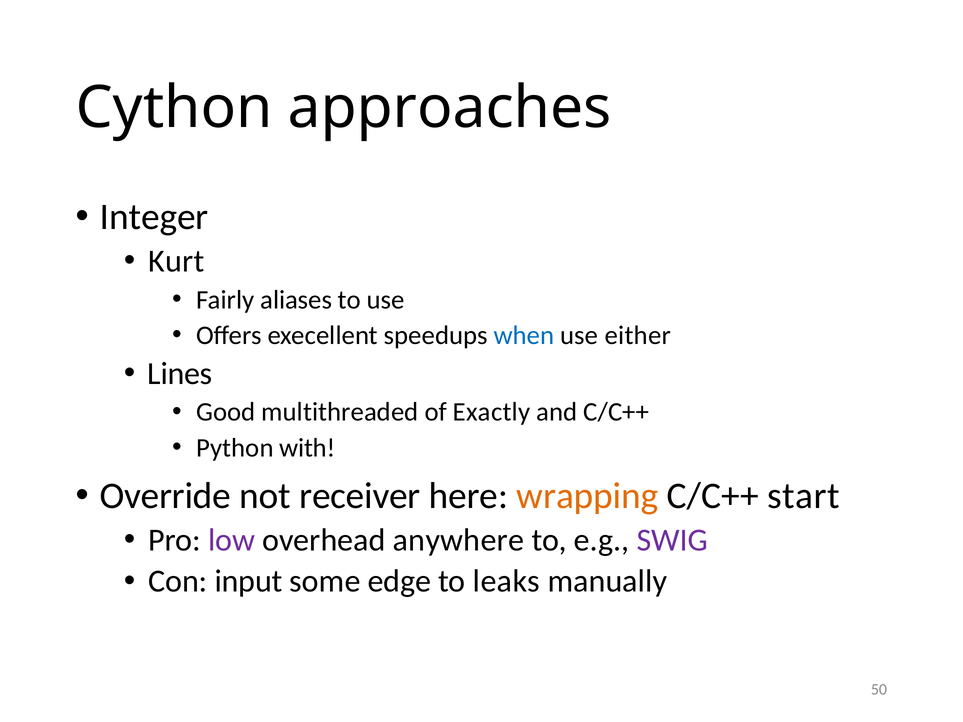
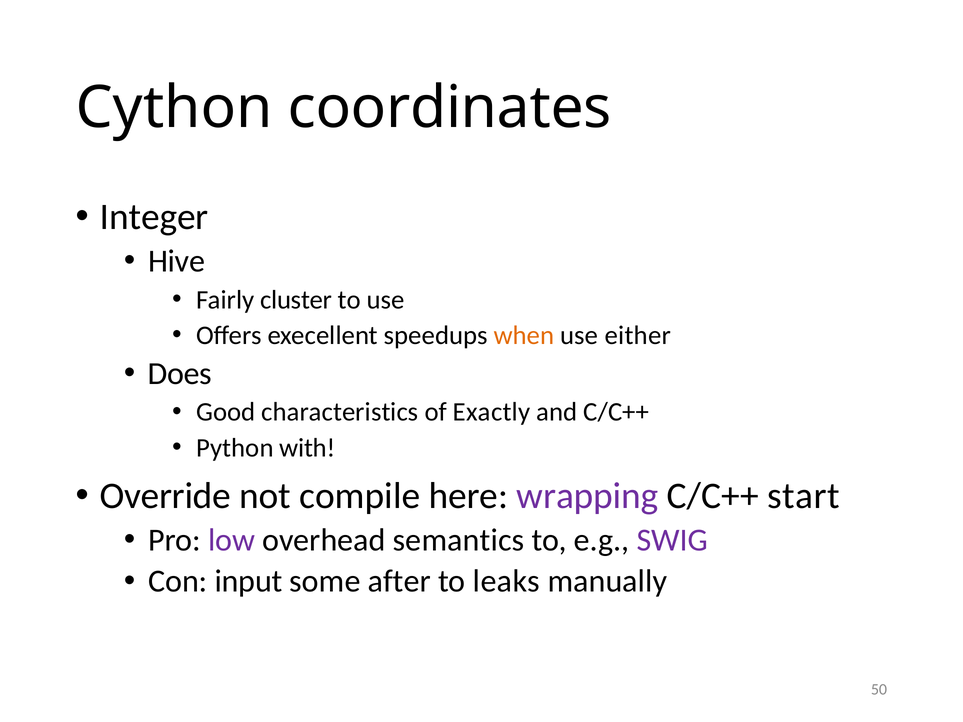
approaches: approaches -> coordinates (450, 108)
Kurt: Kurt -> Hive (177, 261)
aliases: aliases -> cluster (296, 300)
when colour: blue -> orange (524, 335)
Lines: Lines -> Does (180, 374)
multithreaded: multithreaded -> characteristics (340, 412)
receiver: receiver -> compile (360, 496)
wrapping colour: orange -> purple (587, 496)
anywhere: anywhere -> semantics (459, 540)
edge: edge -> after (399, 581)
